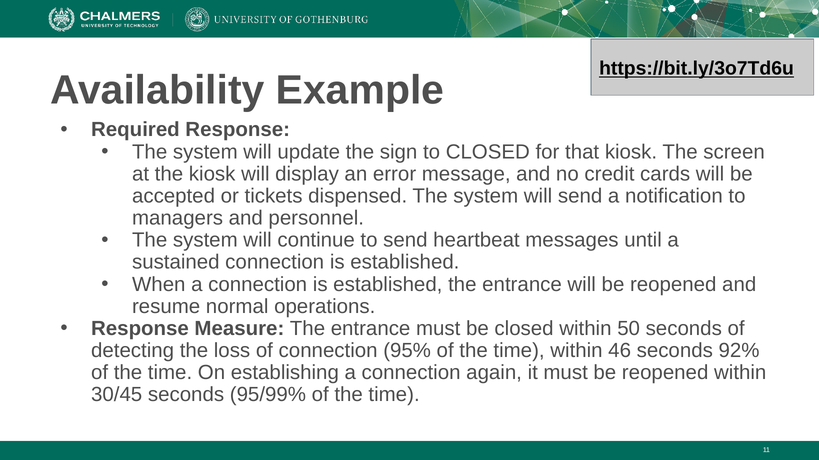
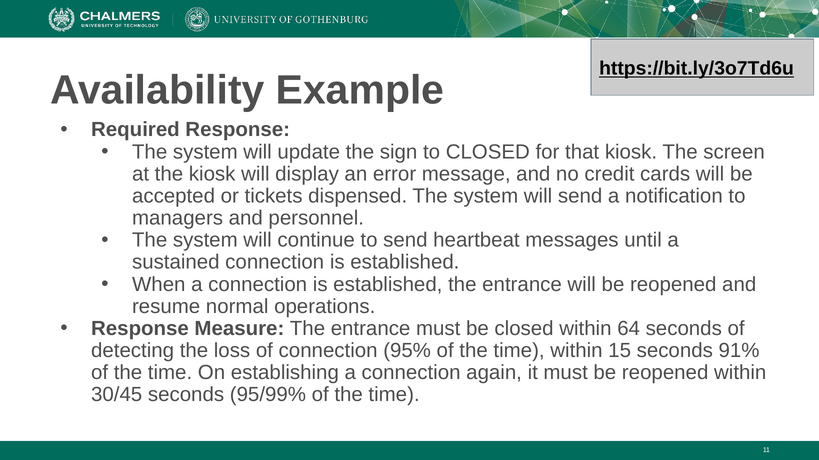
50: 50 -> 64 (629, 329)
46: 46 -> 15 (620, 351)
92%: 92% -> 91% (739, 351)
